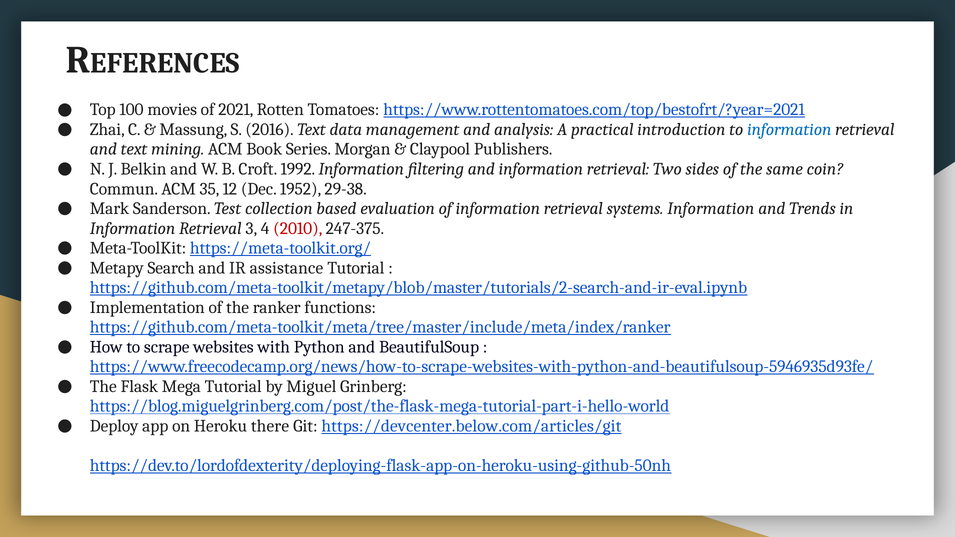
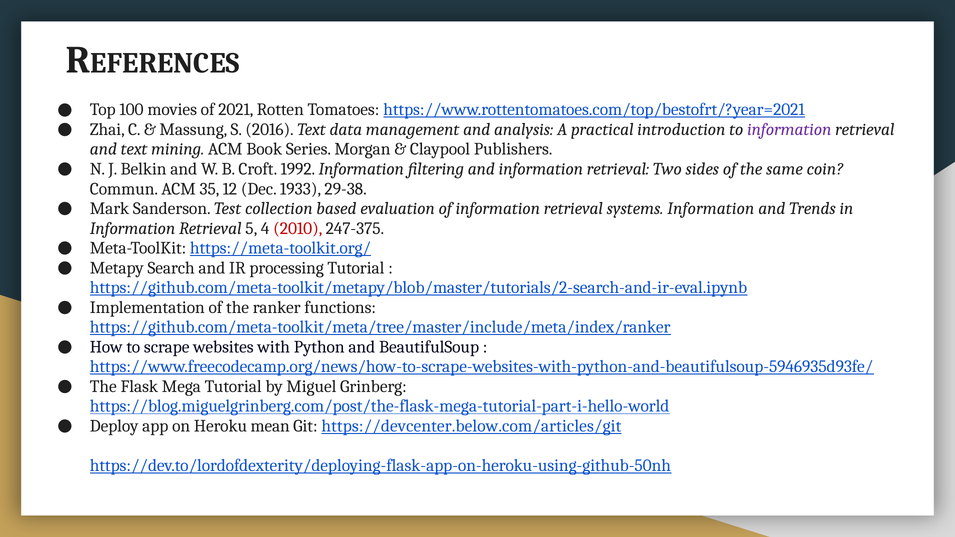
information colour: blue -> purple (789, 130)
1952: 1952 -> 1933 (301, 189)
3: 3 -> 5 (251, 228)
assistance: assistance -> processing (287, 268)
there: there -> mean (270, 426)
